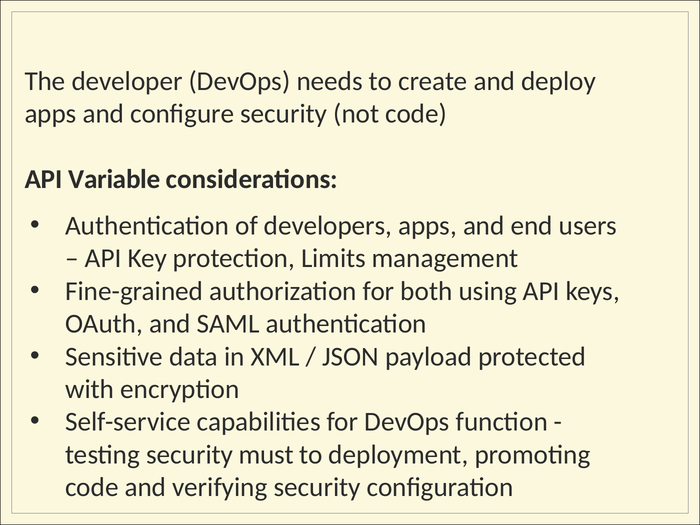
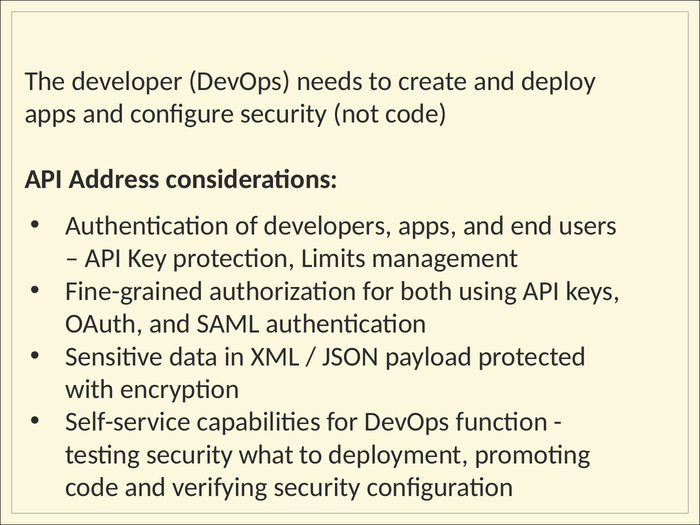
Variable: Variable -> Address (114, 179)
must: must -> what (266, 455)
